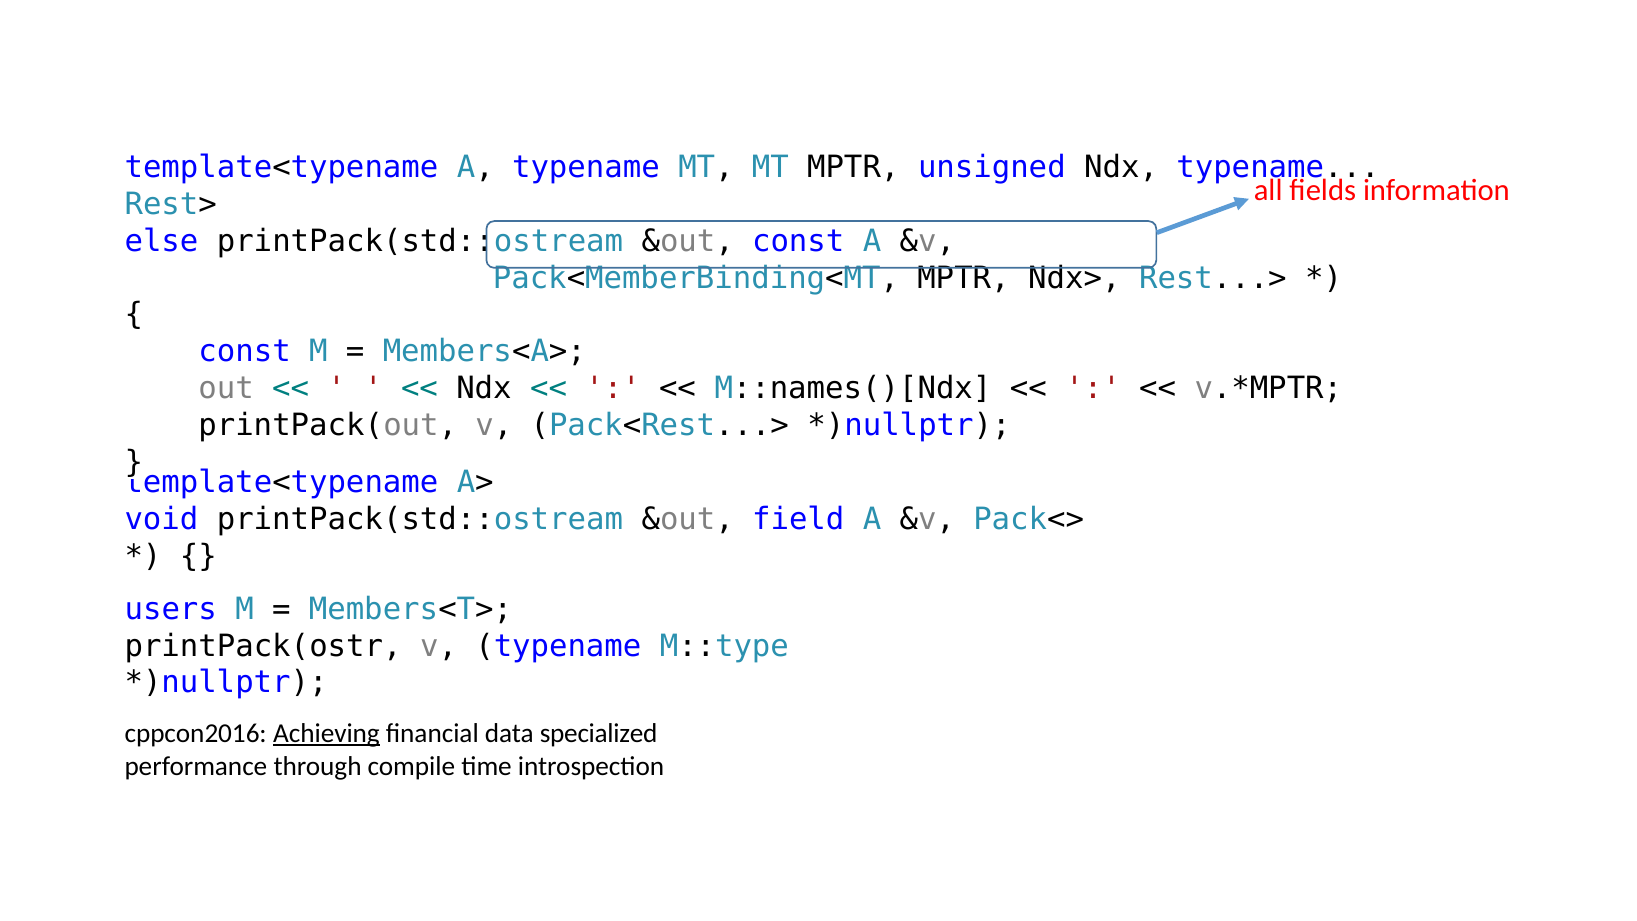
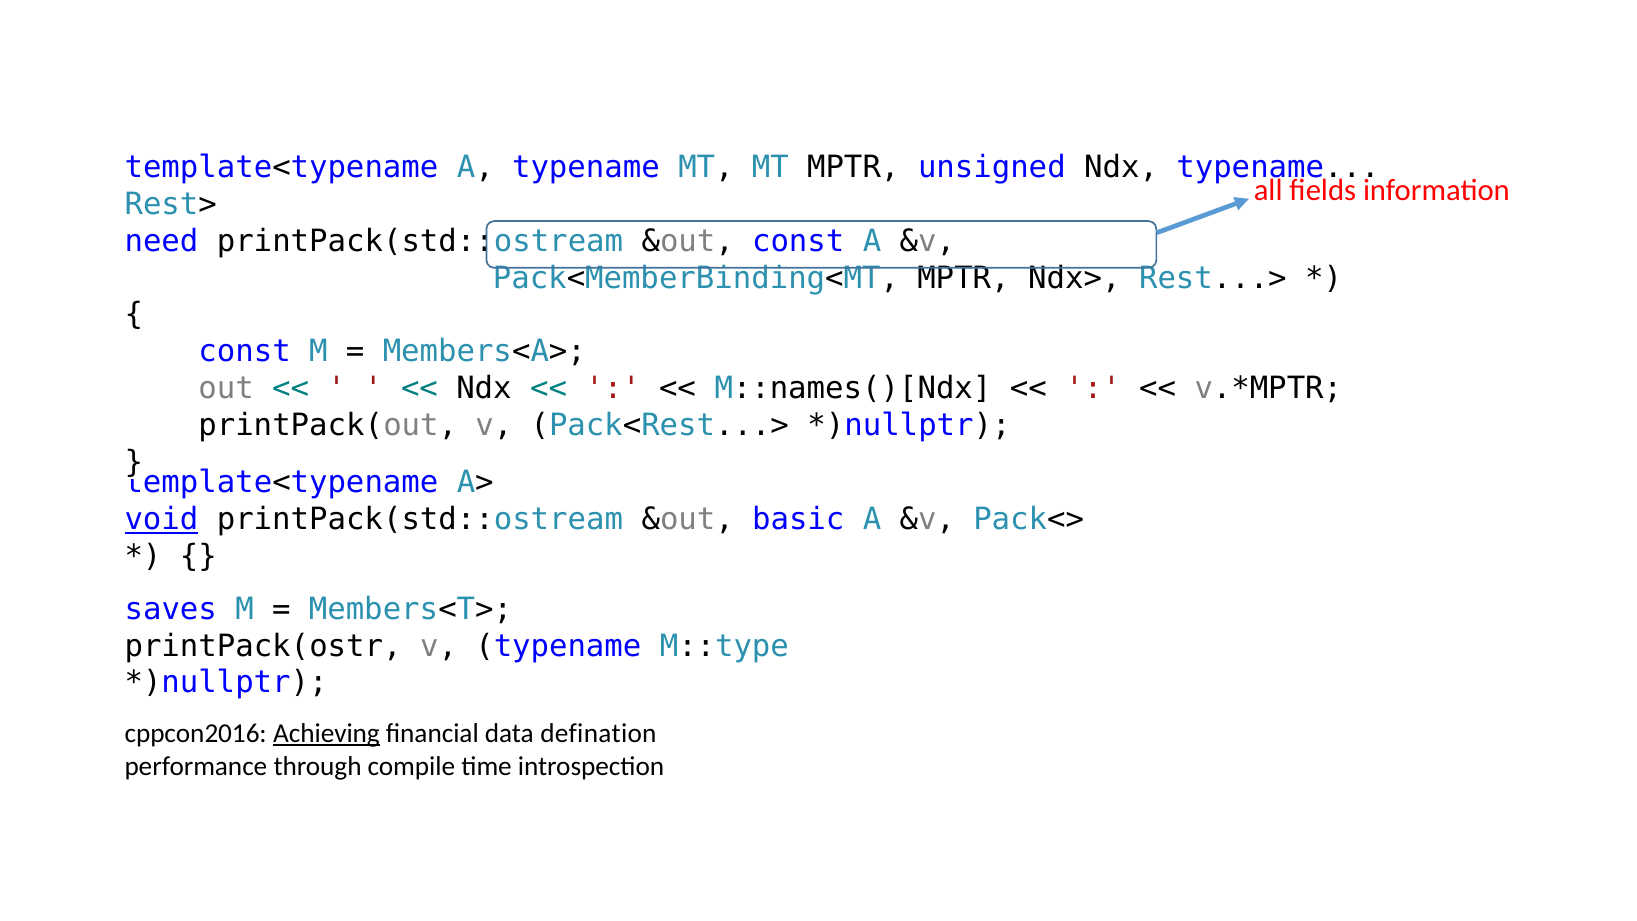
else: else -> need (161, 241)
void underline: none -> present (161, 519)
field: field -> basic (798, 519)
users: users -> saves (171, 609)
specialized: specialized -> defination (598, 733)
